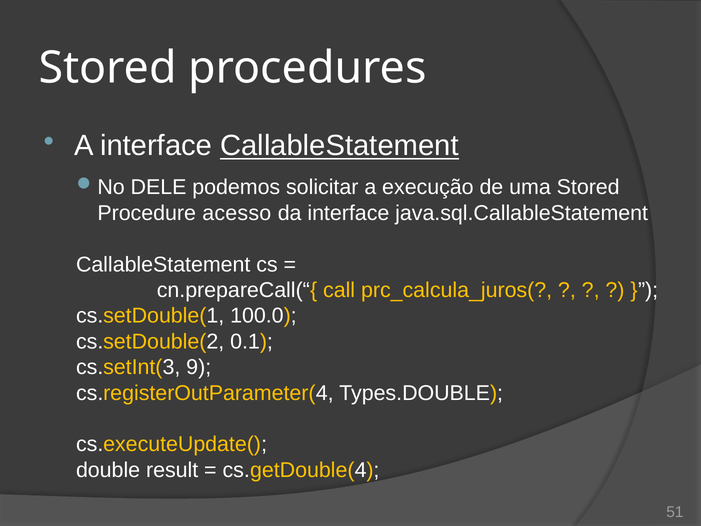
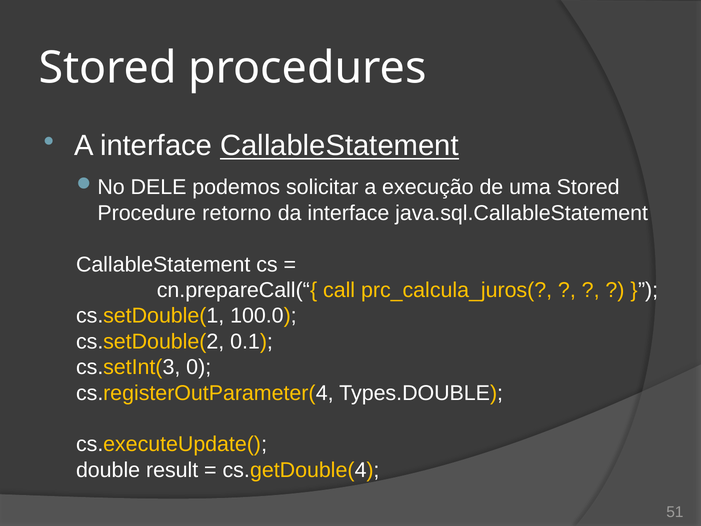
acesso: acesso -> retorno (237, 213)
9: 9 -> 0 (199, 367)
